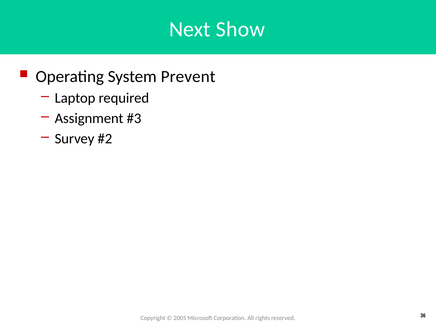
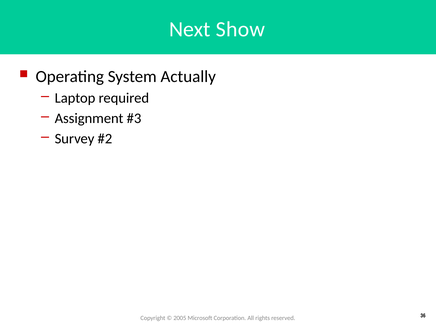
Prevent: Prevent -> Actually (188, 77)
